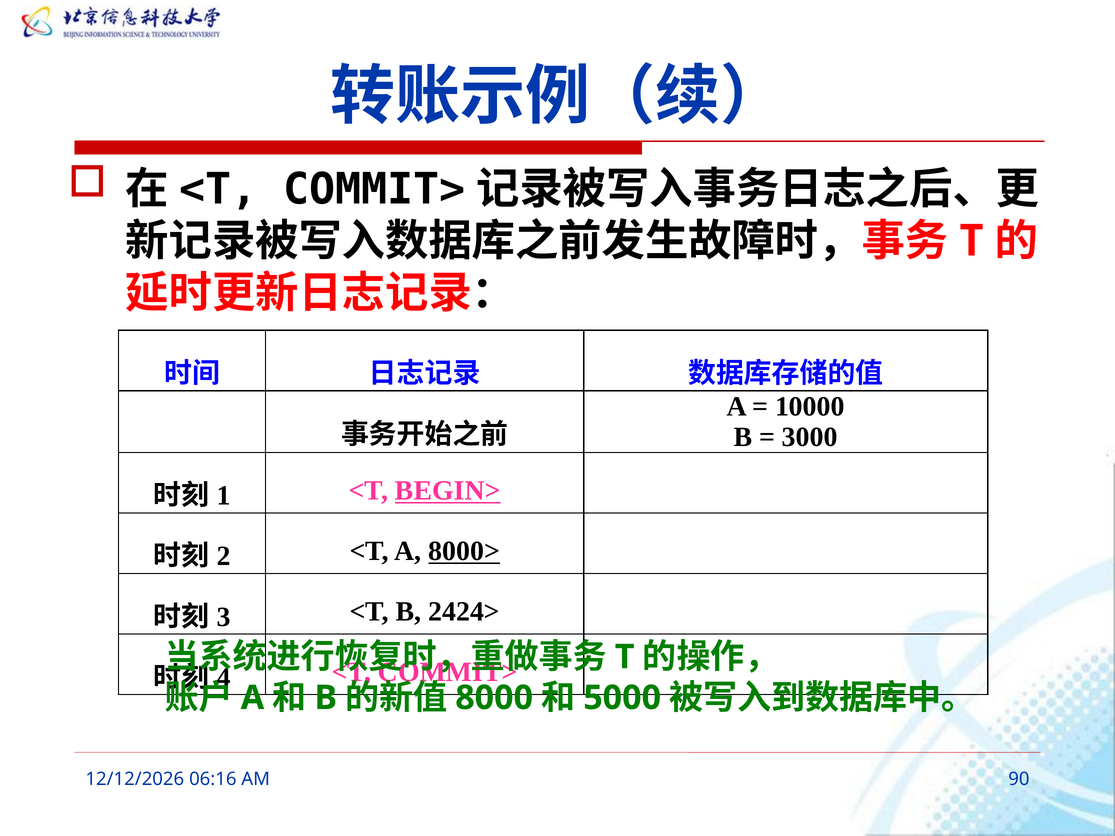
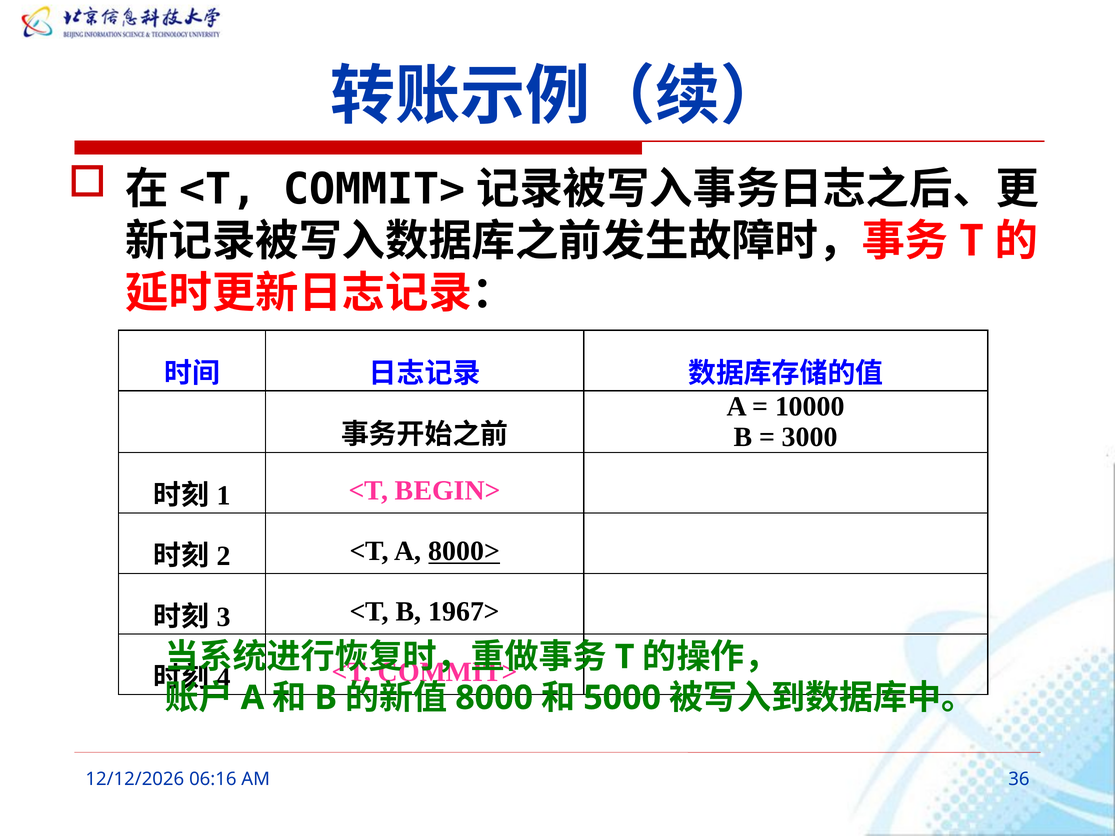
BEGIN> underline: present -> none (448, 491)
2424>: 2424> -> 1967> (464, 612)
90: 90 -> 36 (1019, 780)
